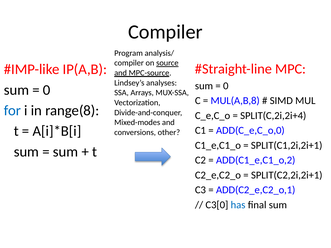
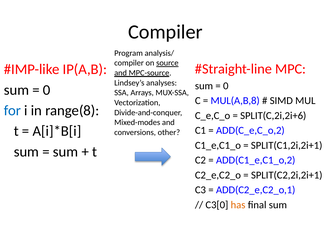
SPLIT(C,2i,2i+4: SPLIT(C,2i,2i+4 -> SPLIT(C,2i,2i+6 (273, 116)
ADD(C_e,C_o,0: ADD(C_e,C_o,0 -> ADD(C_e,C_o,2 (250, 131)
has colour: blue -> orange (238, 205)
